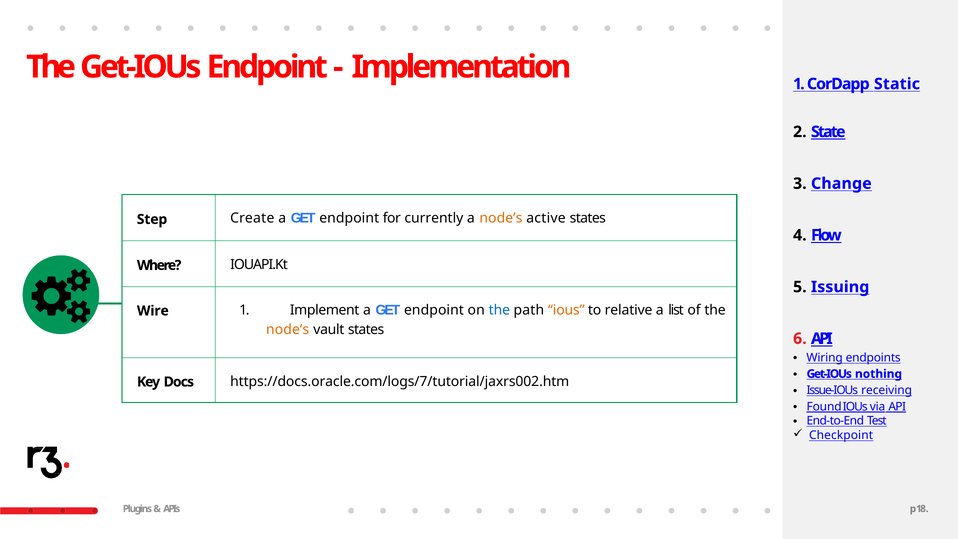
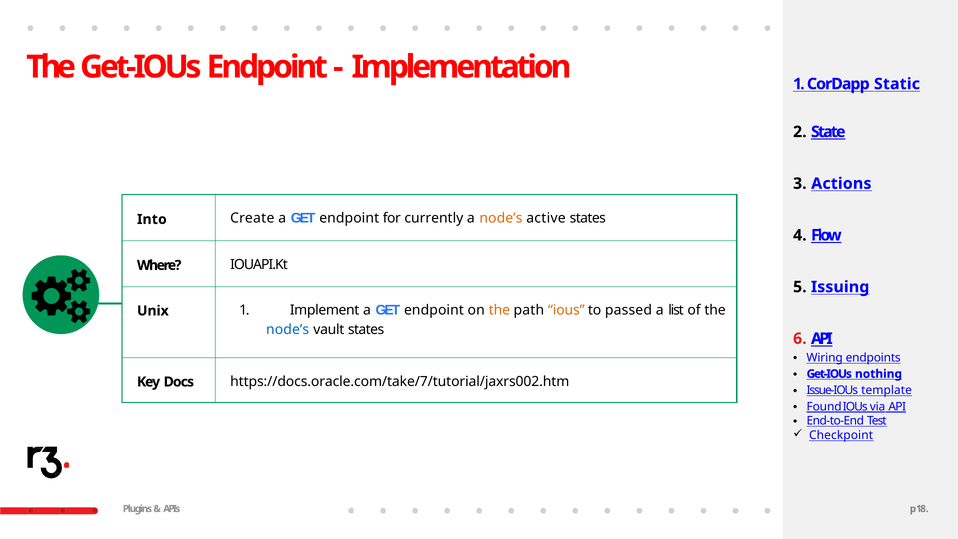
Change: Change -> Actions (841, 184)
Step: Step -> Into (152, 219)
Wire: Wire -> Unix (153, 311)
the colour: blue -> orange (499, 310)
relative: relative -> passed (628, 310)
node’s colour: orange -> blue (288, 330)
https://docs.oracle.com/logs/7/tutorial/jaxrs002.htm: https://docs.oracle.com/logs/7/tutorial/jaxrs002.htm -> https://docs.oracle.com/take/7/tutorial/jaxrs002.htm (400, 382)
receiving: receiving -> template (887, 390)
